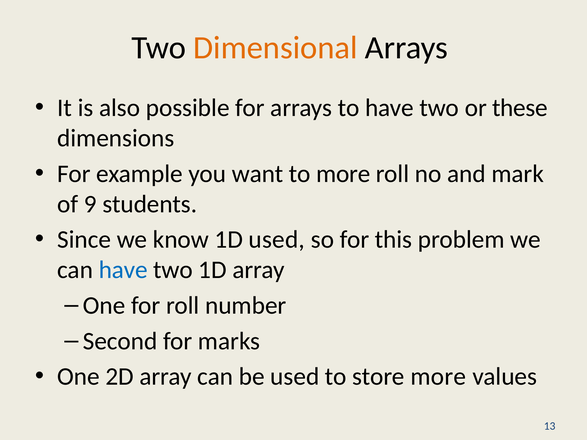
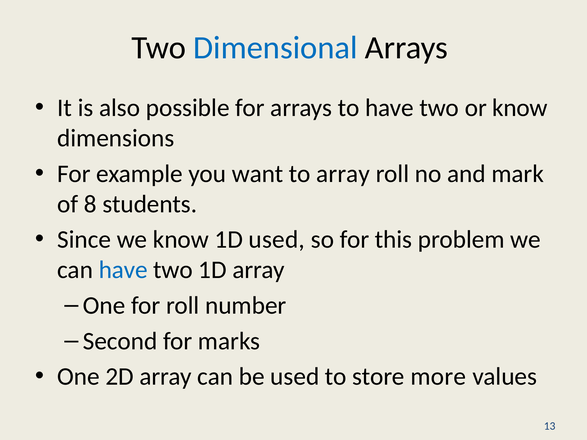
Dimensional colour: orange -> blue (275, 48)
or these: these -> know (520, 108)
to more: more -> array (343, 174)
9: 9 -> 8 (90, 204)
